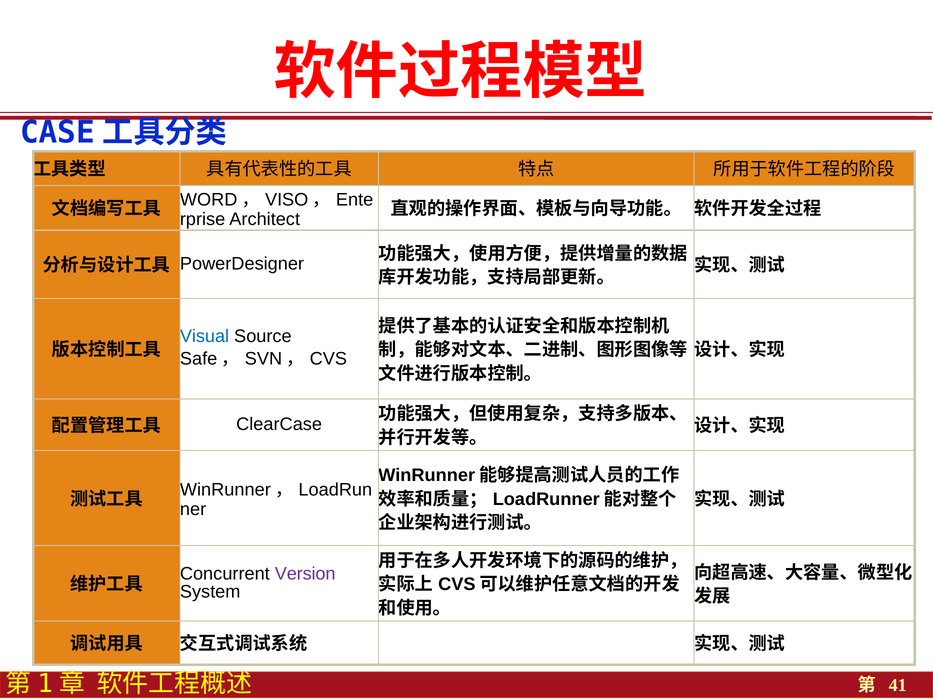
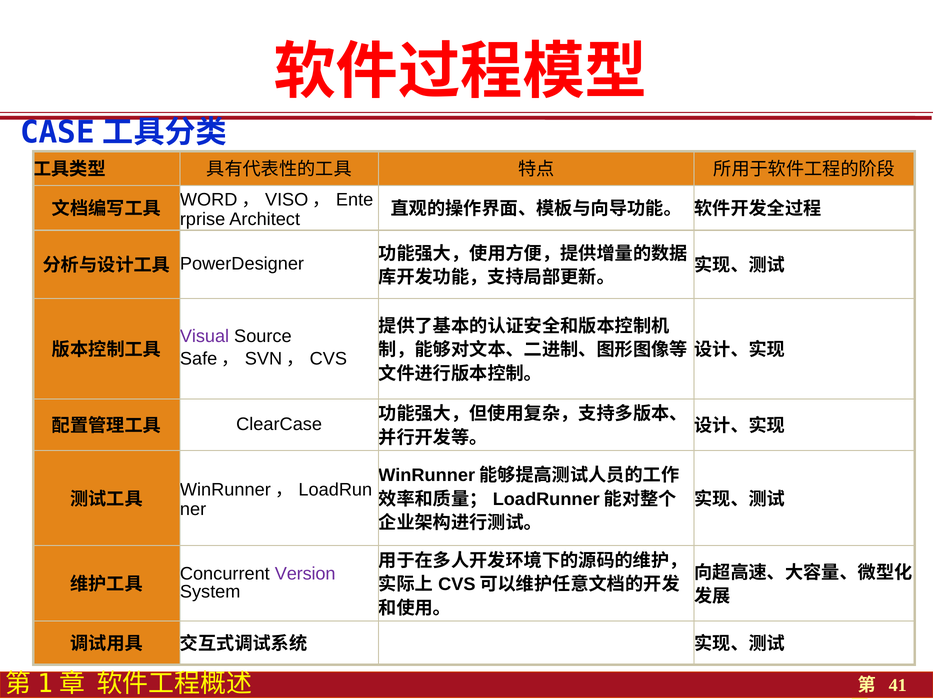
Visual colour: blue -> purple (205, 337)
